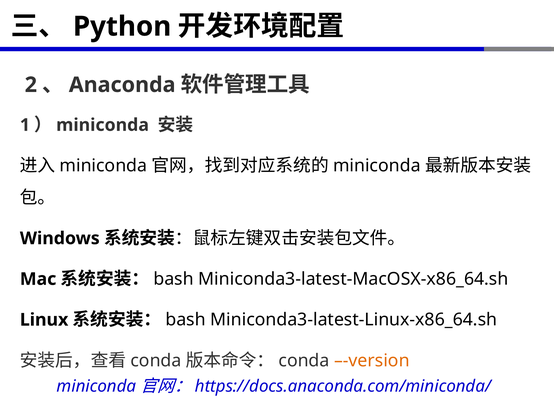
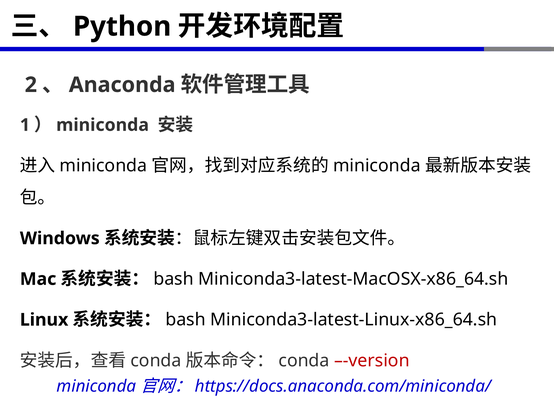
–-version colour: orange -> red (372, 360)
